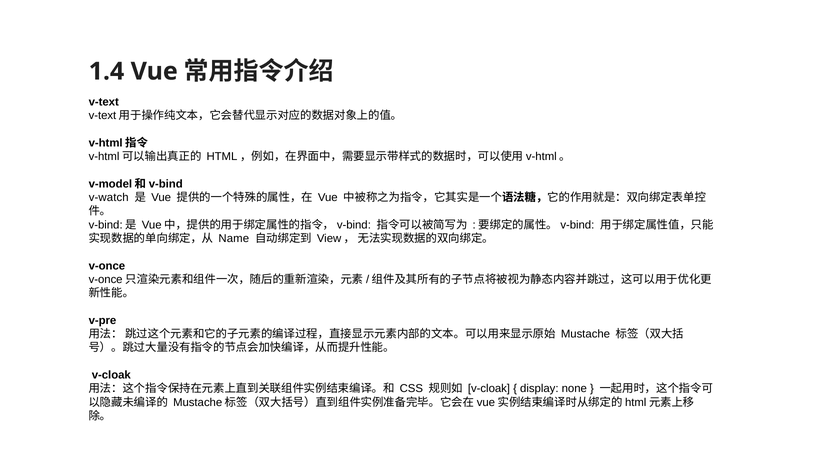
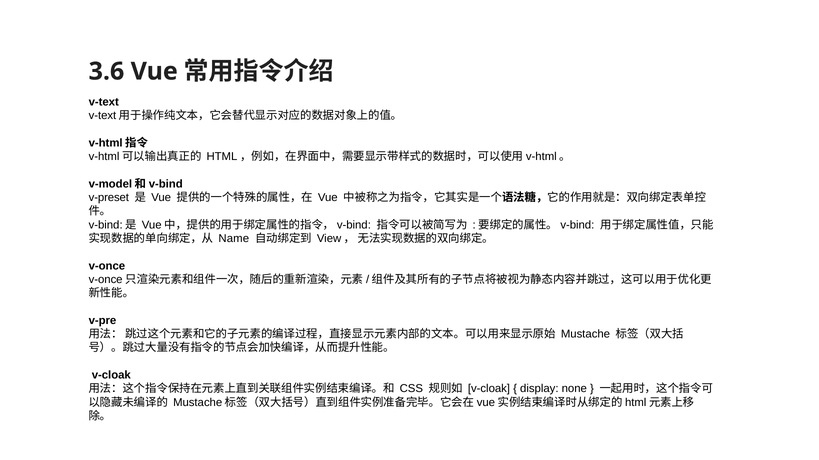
1.4: 1.4 -> 3.6 (106, 71)
v-watch: v-watch -> v-preset (109, 198)
